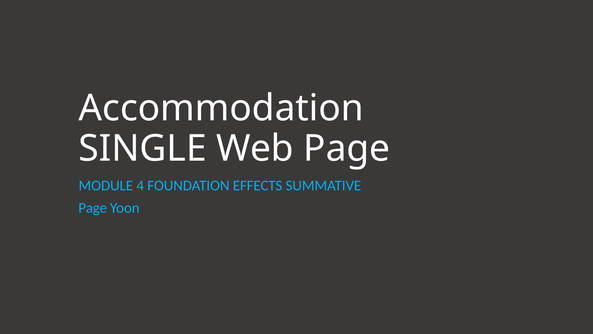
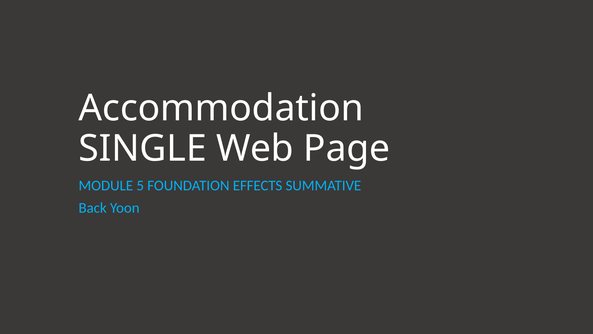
4: 4 -> 5 (140, 185)
Page: Page -> Back (93, 208)
